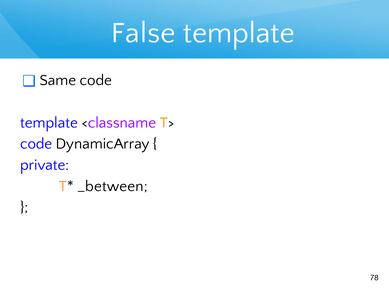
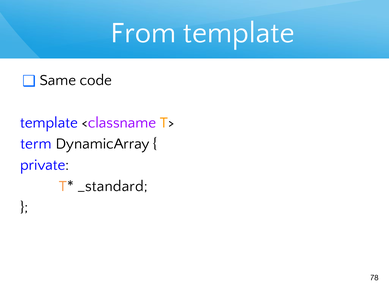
False: False -> From (143, 33)
code: code -> term (36, 144)
_between: _between -> _standard (113, 186)
